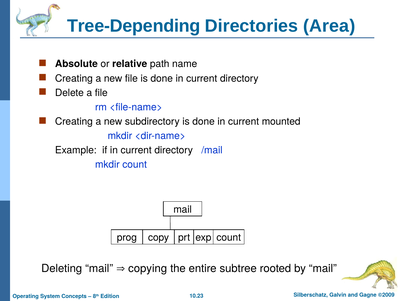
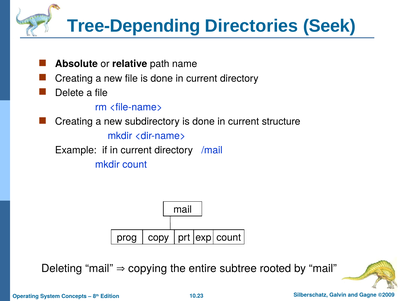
Area: Area -> Seek (329, 26)
mounted: mounted -> structure (281, 121)
